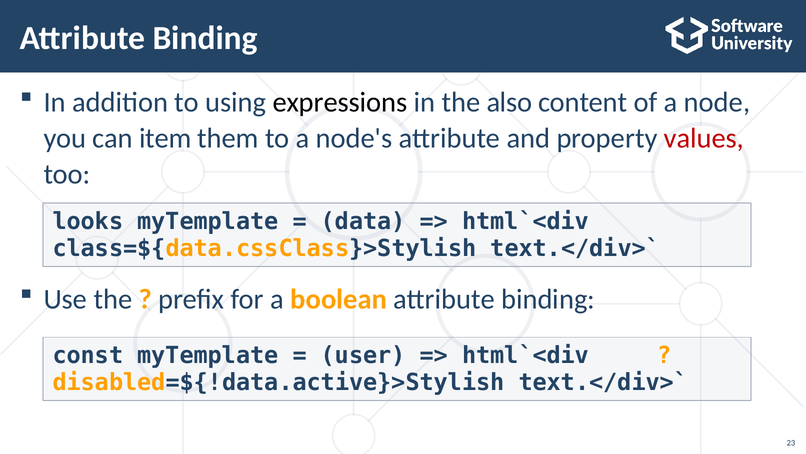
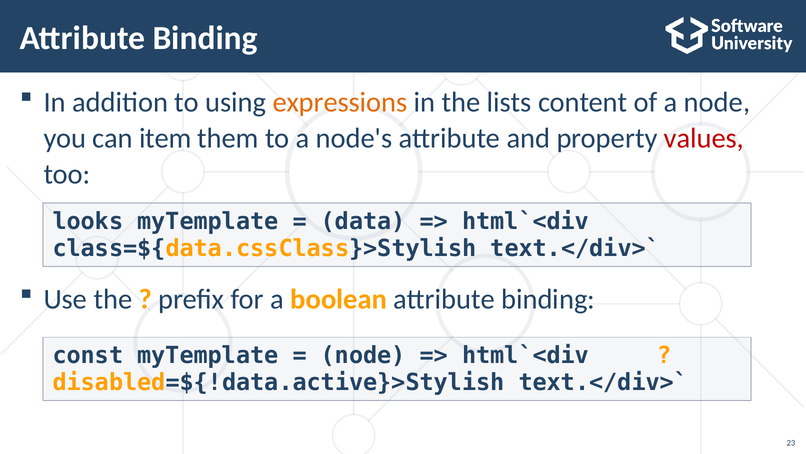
expressions colour: black -> orange (340, 102)
also: also -> lists (509, 102)
user: user -> node (363, 355)
